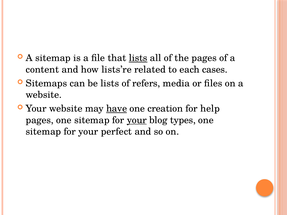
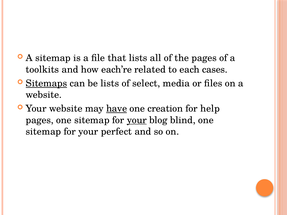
lists underline: present -> none (138, 58)
content: content -> toolkits (42, 70)
lists’re: lists’re -> each’re (117, 70)
Sitemaps underline: none -> present (46, 83)
refers: refers -> select (146, 83)
types: types -> blind (183, 120)
